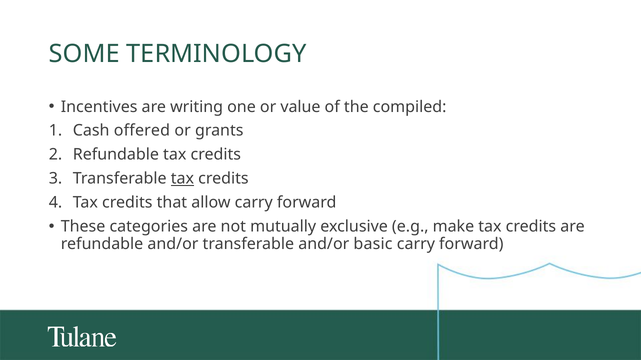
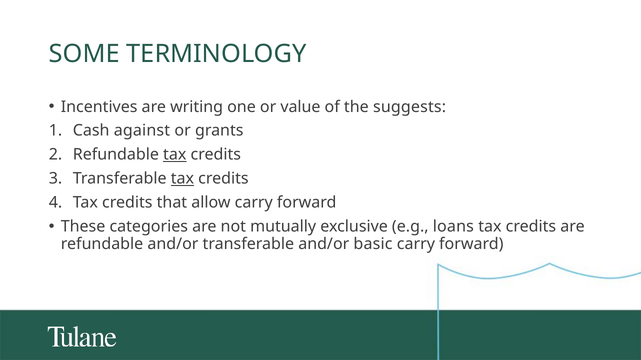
compiled: compiled -> suggests (410, 107)
offered: offered -> against (142, 131)
tax underline: none -> present (175, 155)
make: make -> loans (453, 227)
